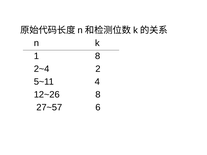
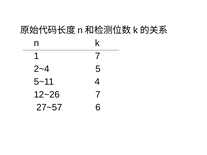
1 8: 8 -> 7 (98, 56)
2: 2 -> 5 (98, 69)
12~26 8: 8 -> 7 (98, 95)
